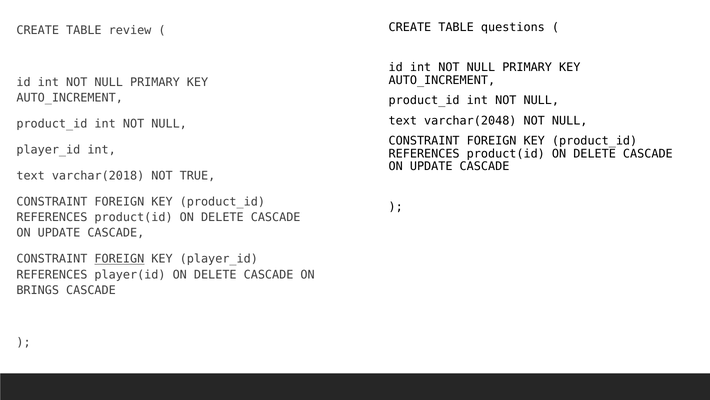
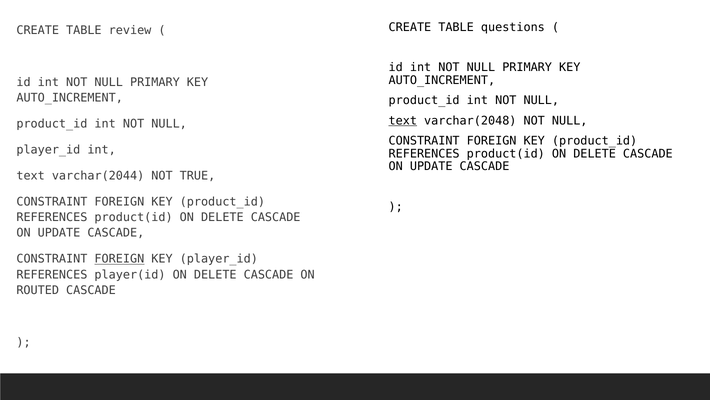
text underline: none -> present (403, 120)
varchar(2018: varchar(2018 -> varchar(2044 (98, 176)
BRINGS: BRINGS -> ROUTED (38, 290)
